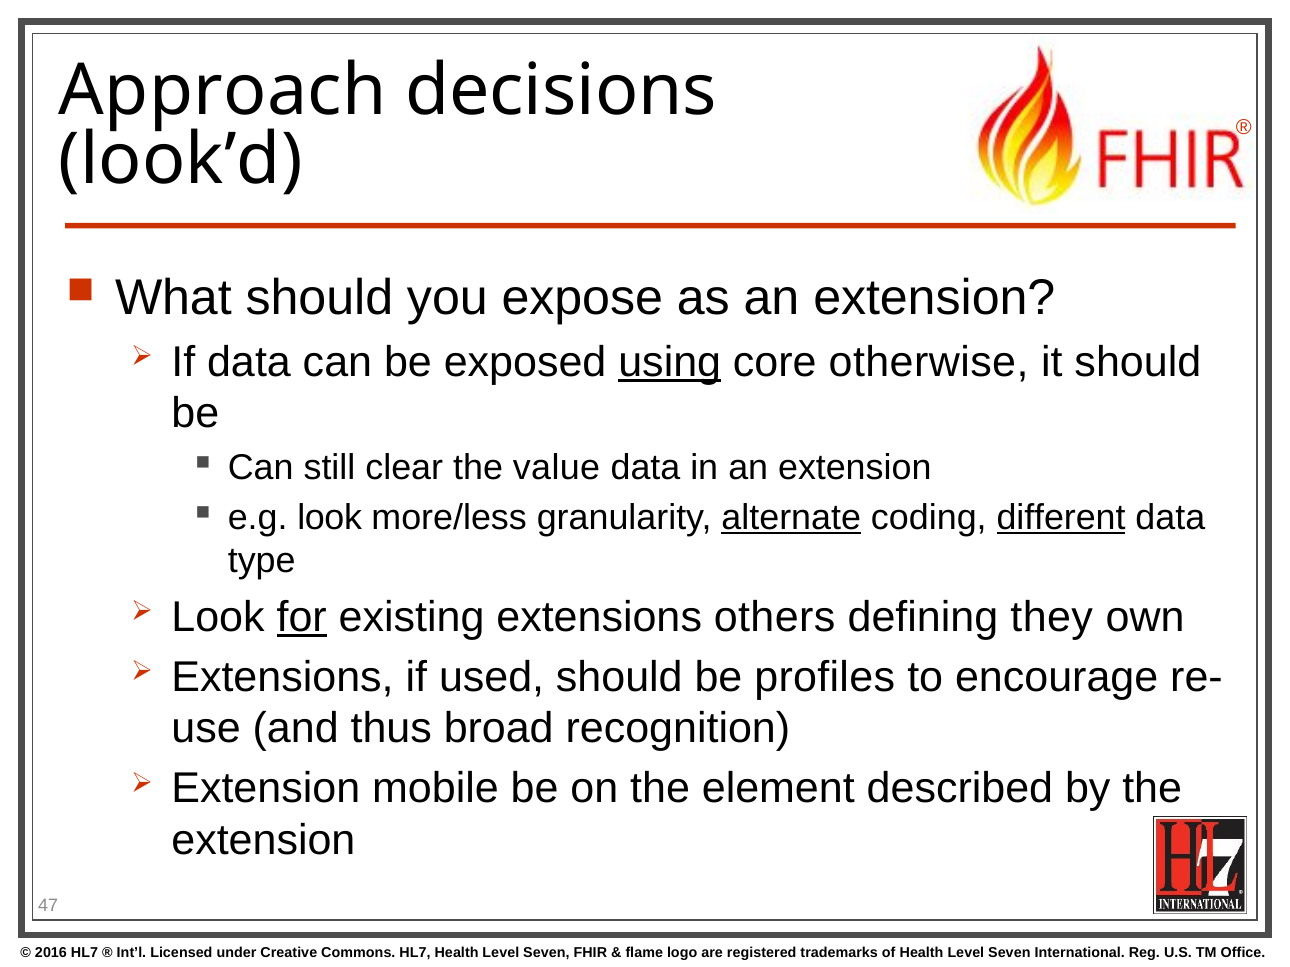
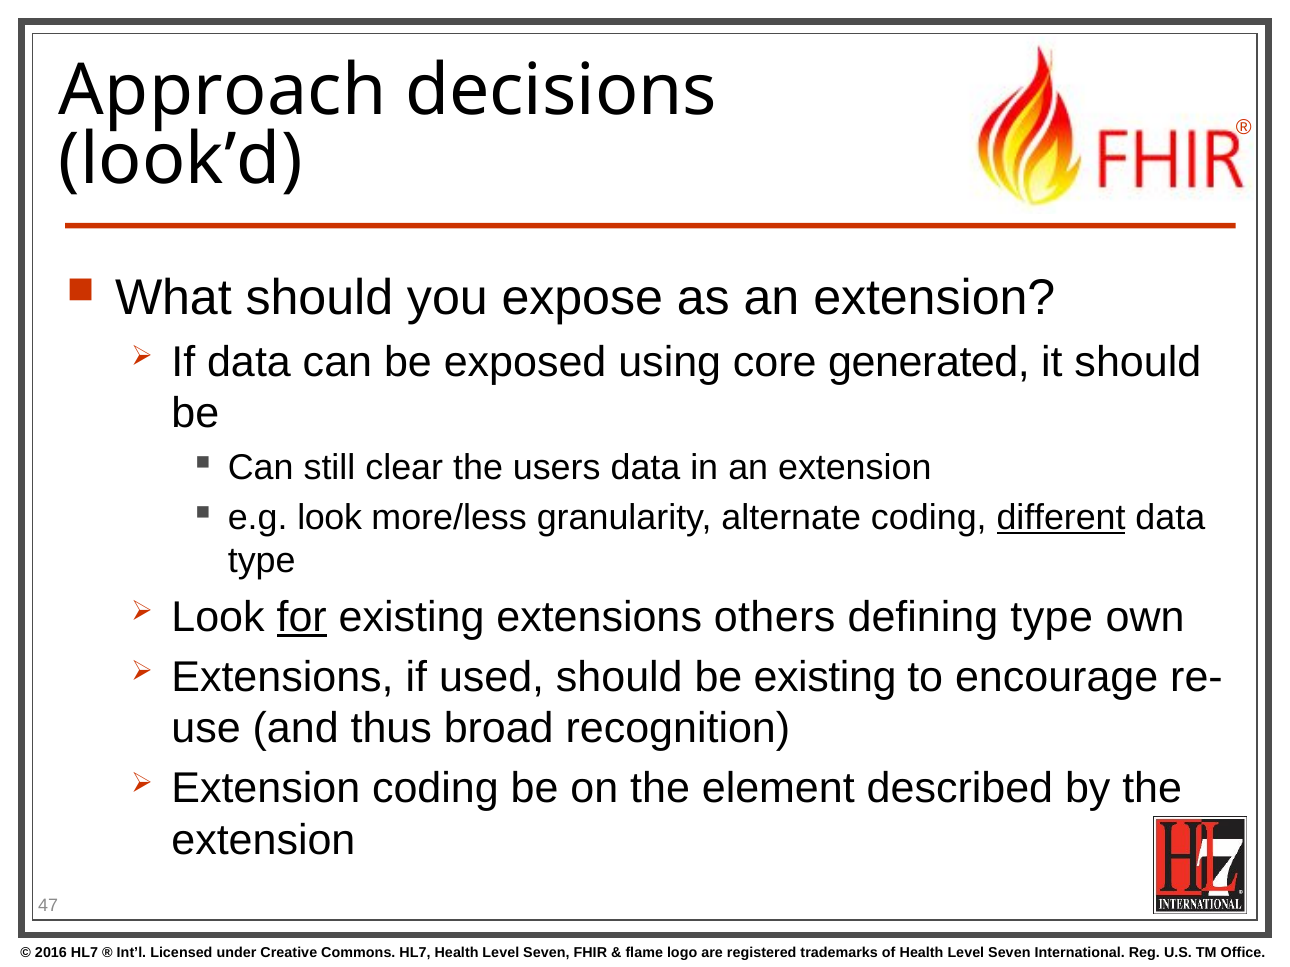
using underline: present -> none (670, 362)
otherwise: otherwise -> generated (929, 362)
value: value -> users (557, 468)
alternate underline: present -> none (791, 518)
defining they: they -> type (1052, 617)
be profiles: profiles -> existing (825, 677)
Extension mobile: mobile -> coding (435, 789)
